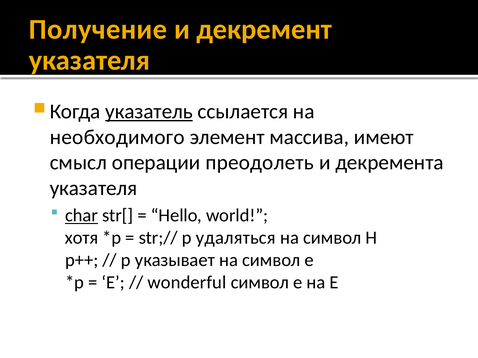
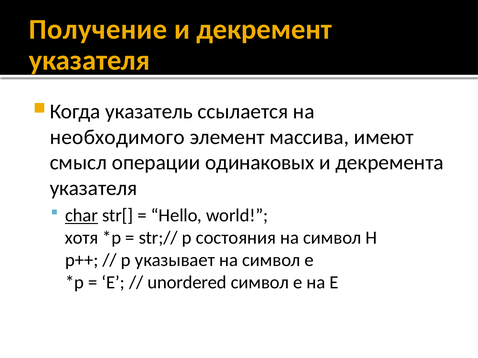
указатель underline: present -> none (149, 112)
преодолеть: преодолеть -> одинаковых (260, 163)
удаляться: удаляться -> состояния (236, 238)
wonderful: wonderful -> unordered (187, 283)
